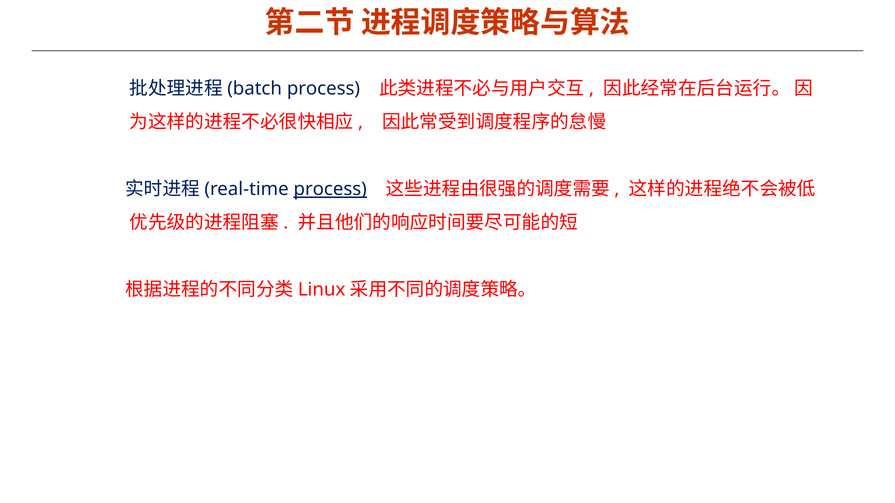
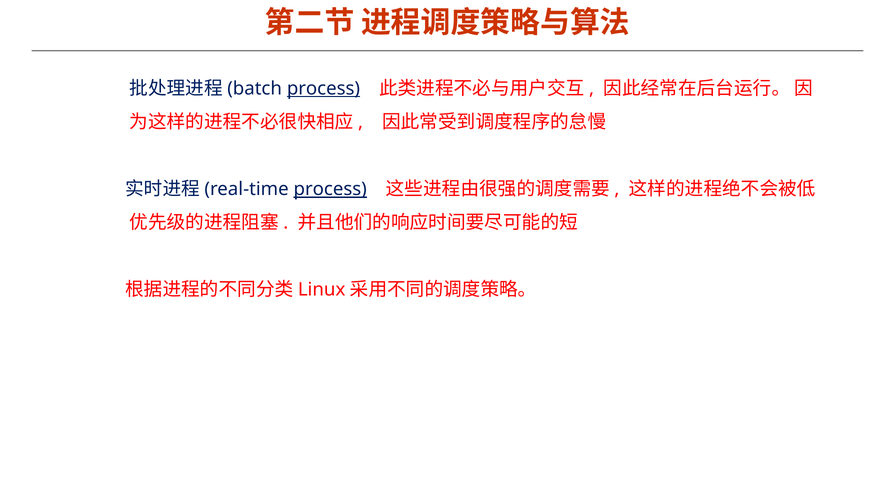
process underline: none -> present (323, 89)
